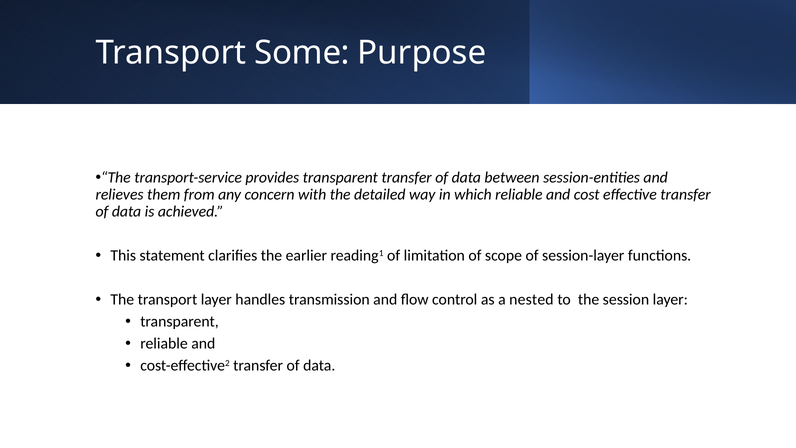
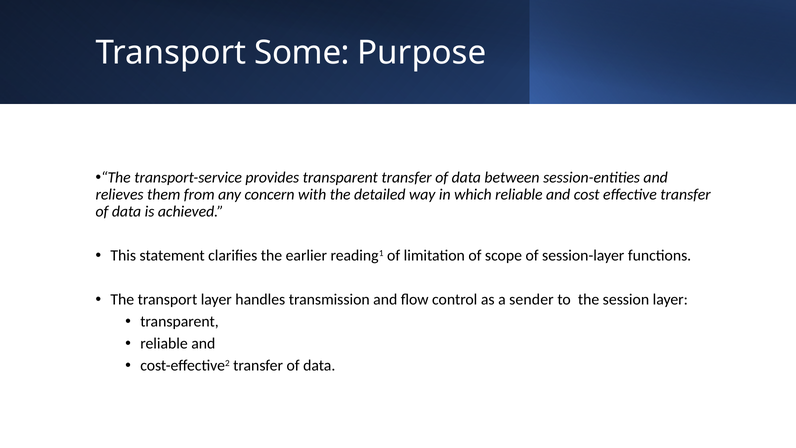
nested: nested -> sender (531, 299)
